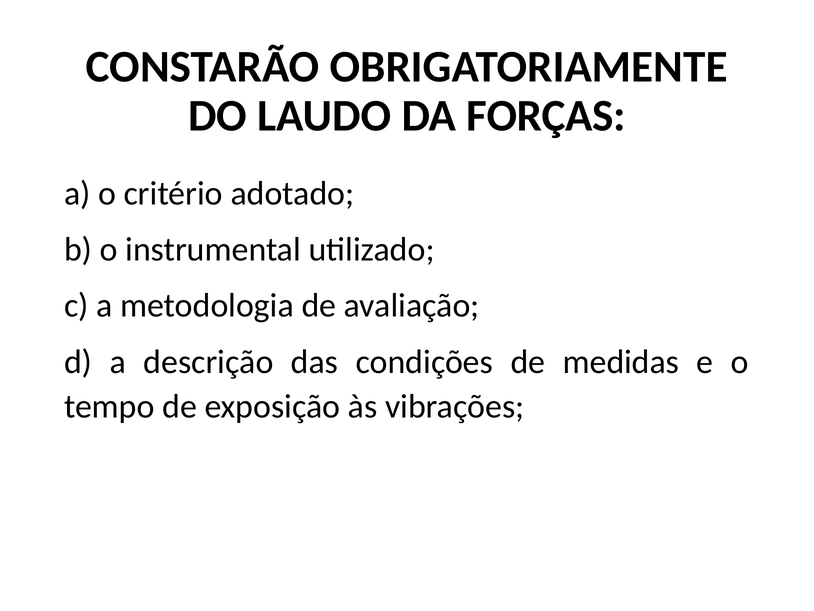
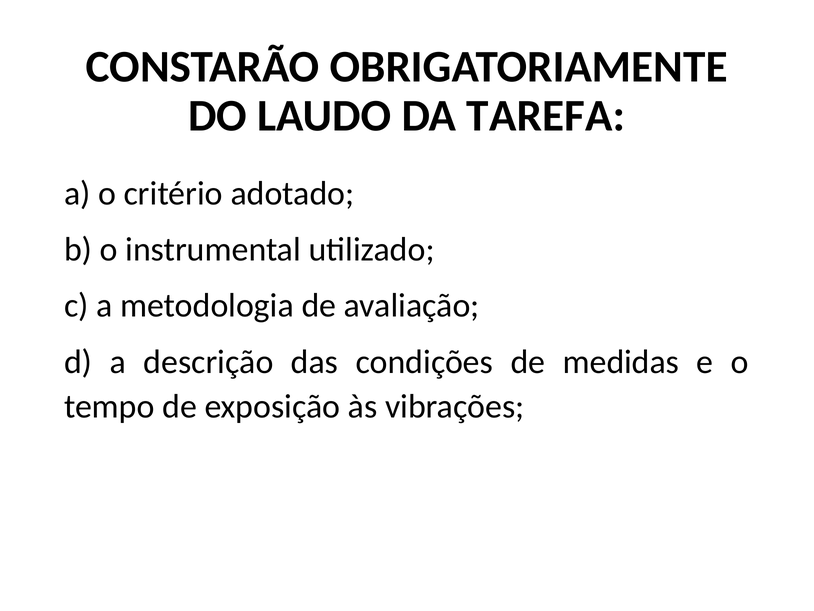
FORÇAS: FORÇAS -> TAREFA (546, 116)
